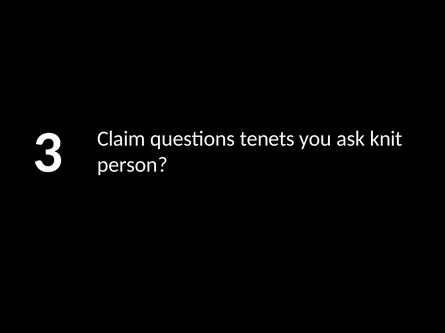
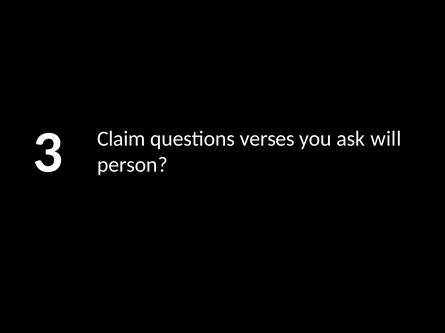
tenets: tenets -> verses (267, 139)
knit: knit -> will (386, 139)
